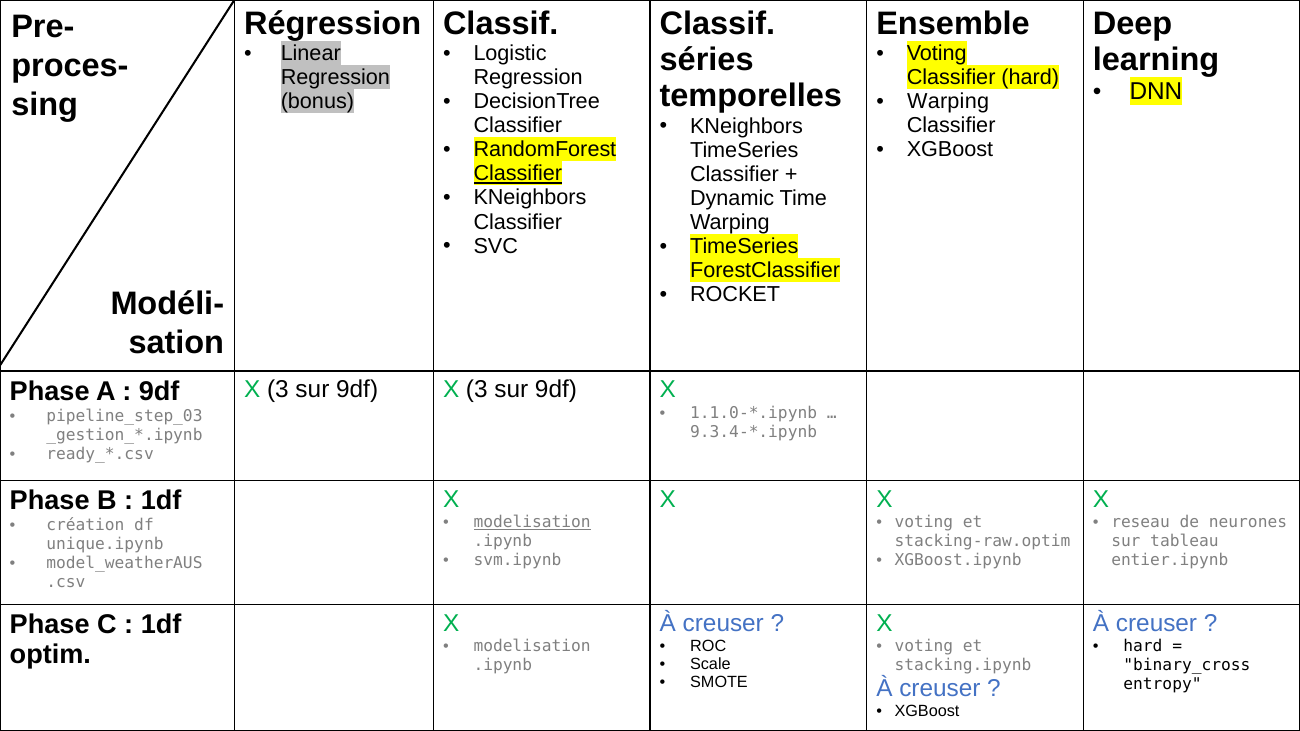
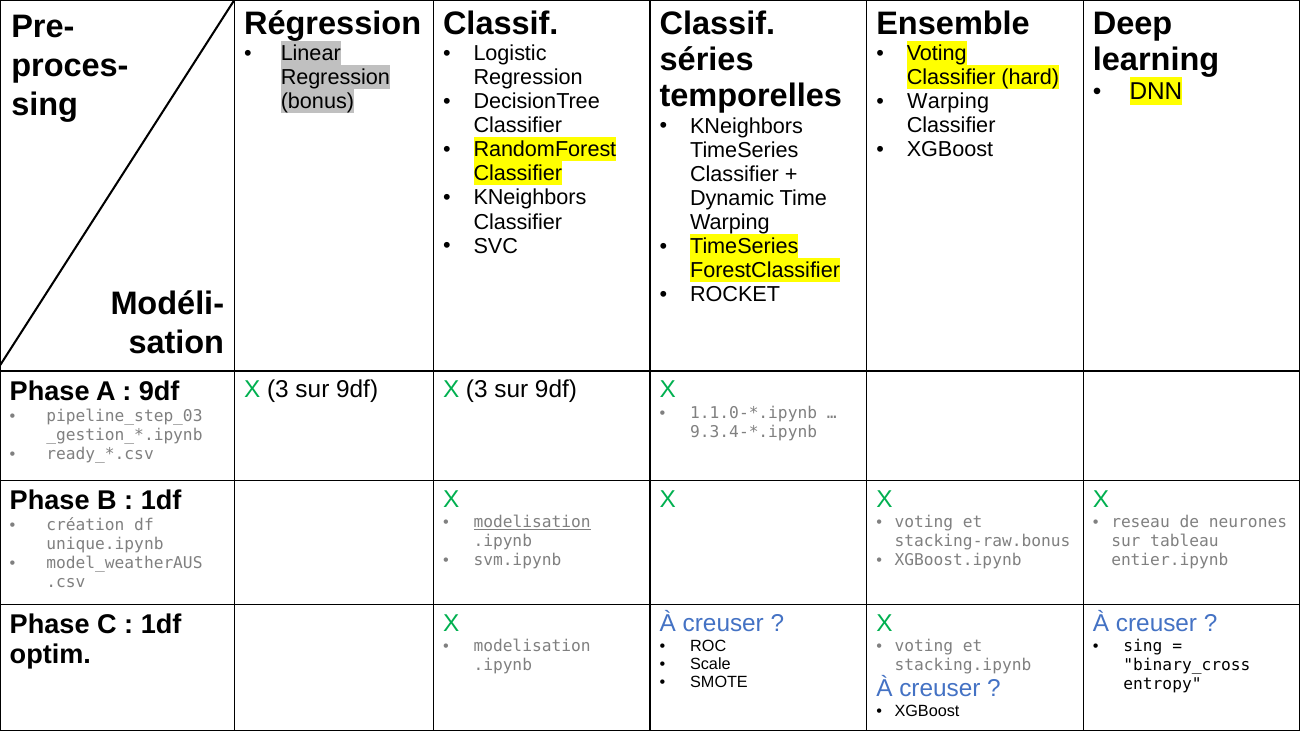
Classifier underline: present -> none (518, 174)
stacking-raw.optim: stacking-raw.optim -> stacking-raw.bonus (983, 541)
hard: hard -> sing (1143, 647)
